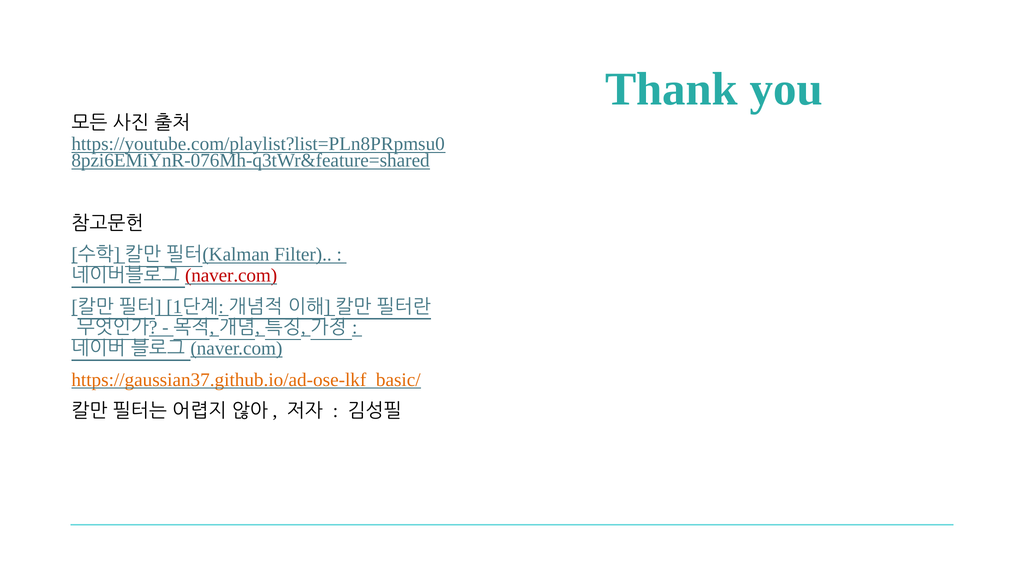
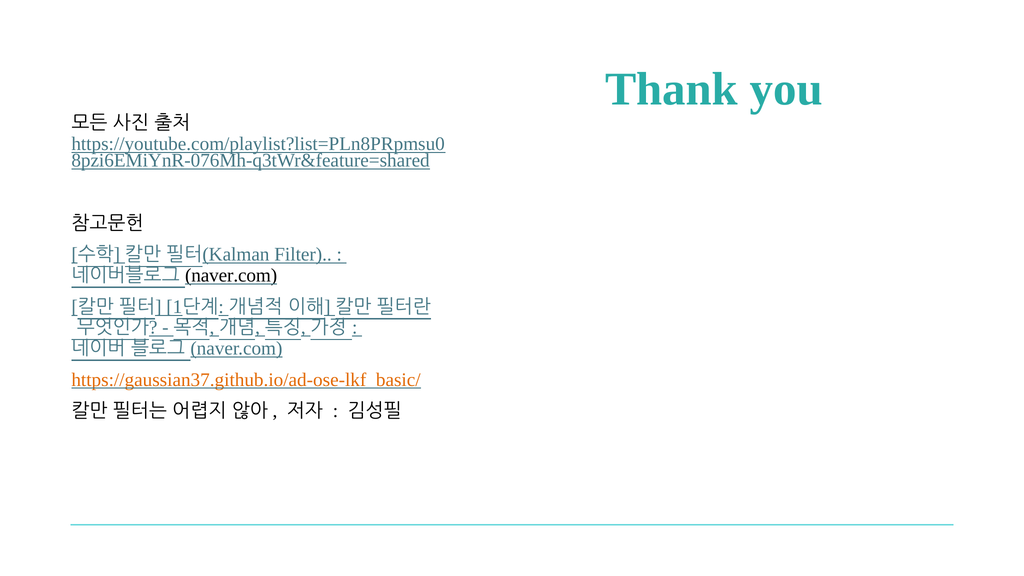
naver.com colour: red -> black (231, 275)
